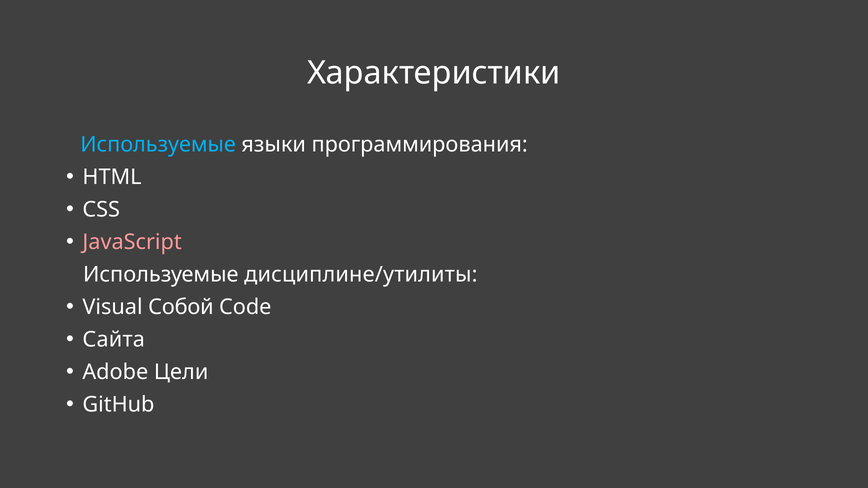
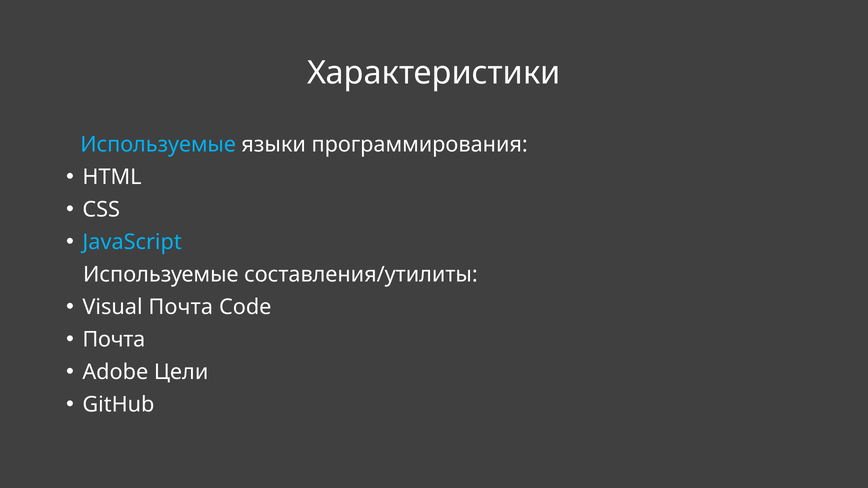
JavaScript colour: pink -> light blue (132, 242)
дисциплине/утилиты: дисциплине/утилиты -> составления/утилиты (361, 275)
Visual Собой: Собой -> Почта (181, 307)
Сайта: Сайта -> Почта (114, 340)
